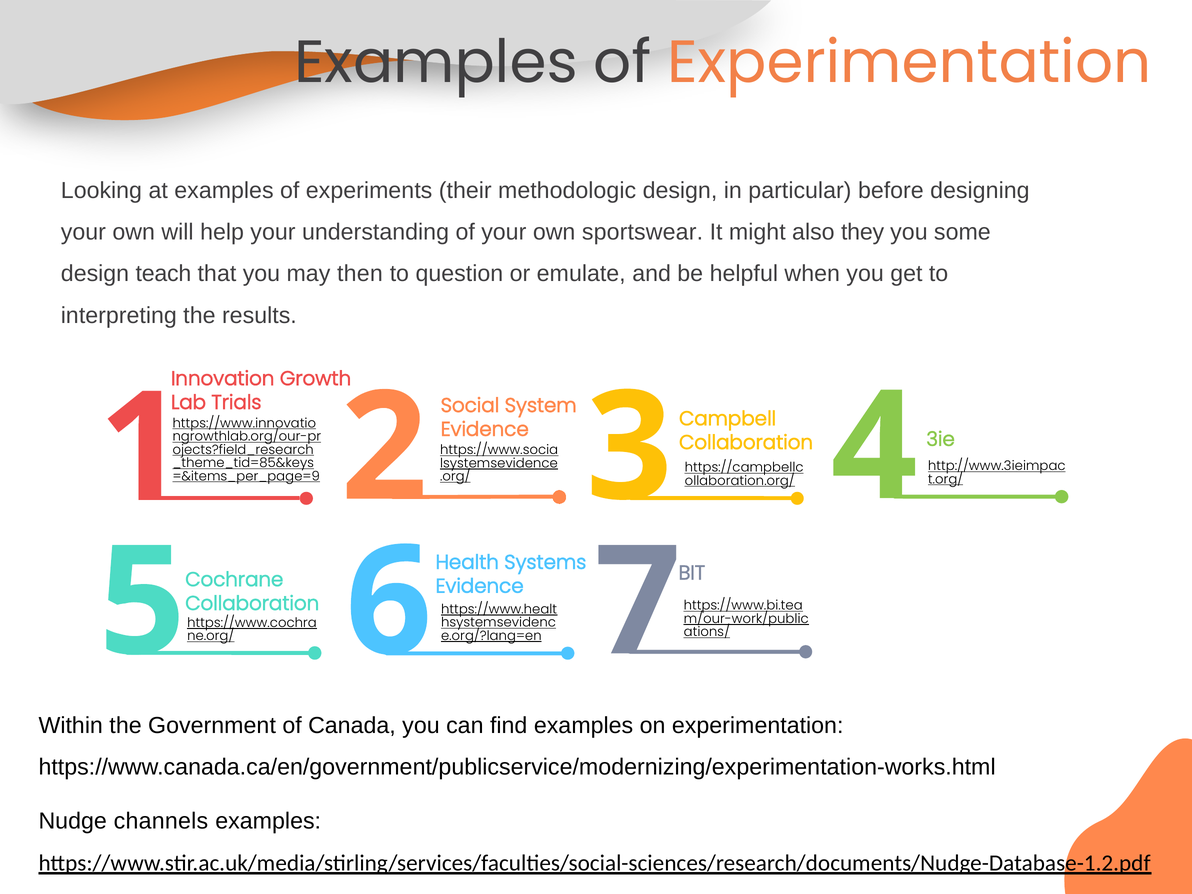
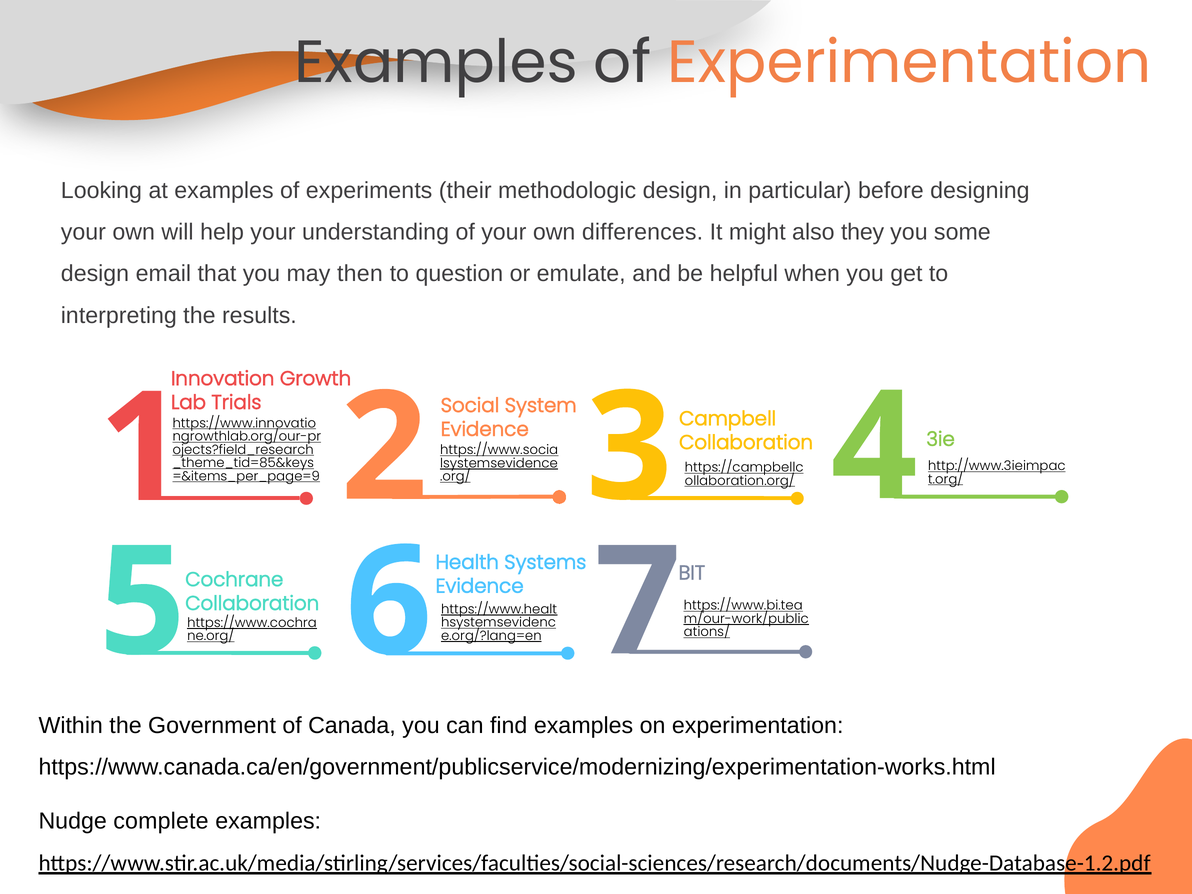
sportswear: sportswear -> differences (642, 232)
teach: teach -> email (163, 274)
channels: channels -> complete (161, 821)
